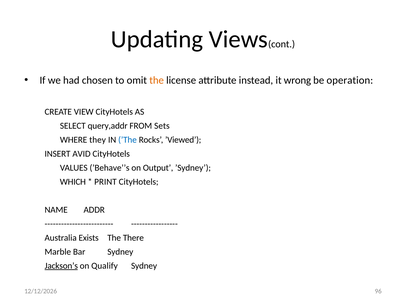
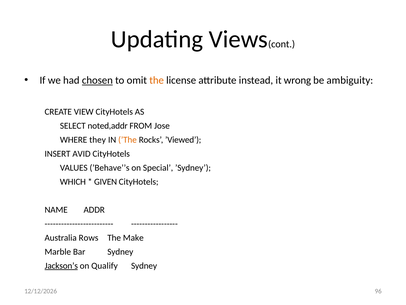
chosen underline: none -> present (97, 80)
operation: operation -> ambiguity (350, 80)
query,addr: query,addr -> noted,addr (108, 126)
Sets: Sets -> Jose (162, 126)
’The colour: blue -> orange (127, 140)
Output: Output -> Special (158, 168)
PRINT: PRINT -> GIVEN (106, 182)
Exists: Exists -> Rows (89, 237)
There: There -> Make (133, 237)
